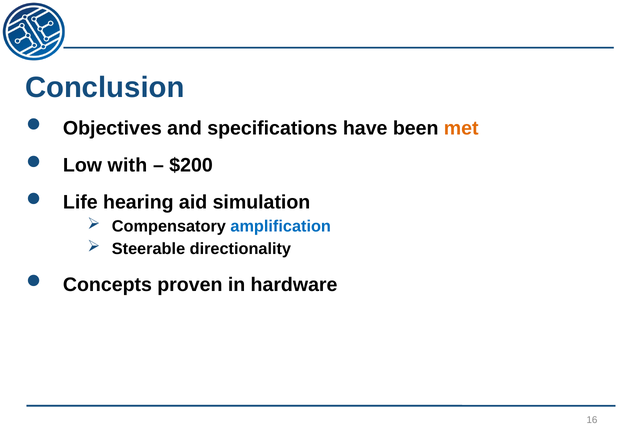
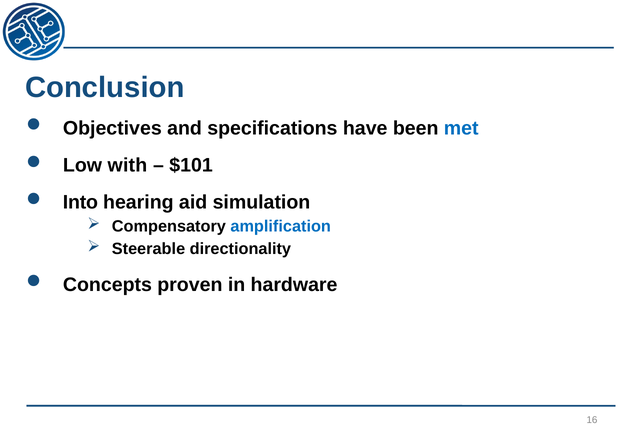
met colour: orange -> blue (461, 128)
$200: $200 -> $101 (191, 165)
Life: Life -> Into (80, 202)
